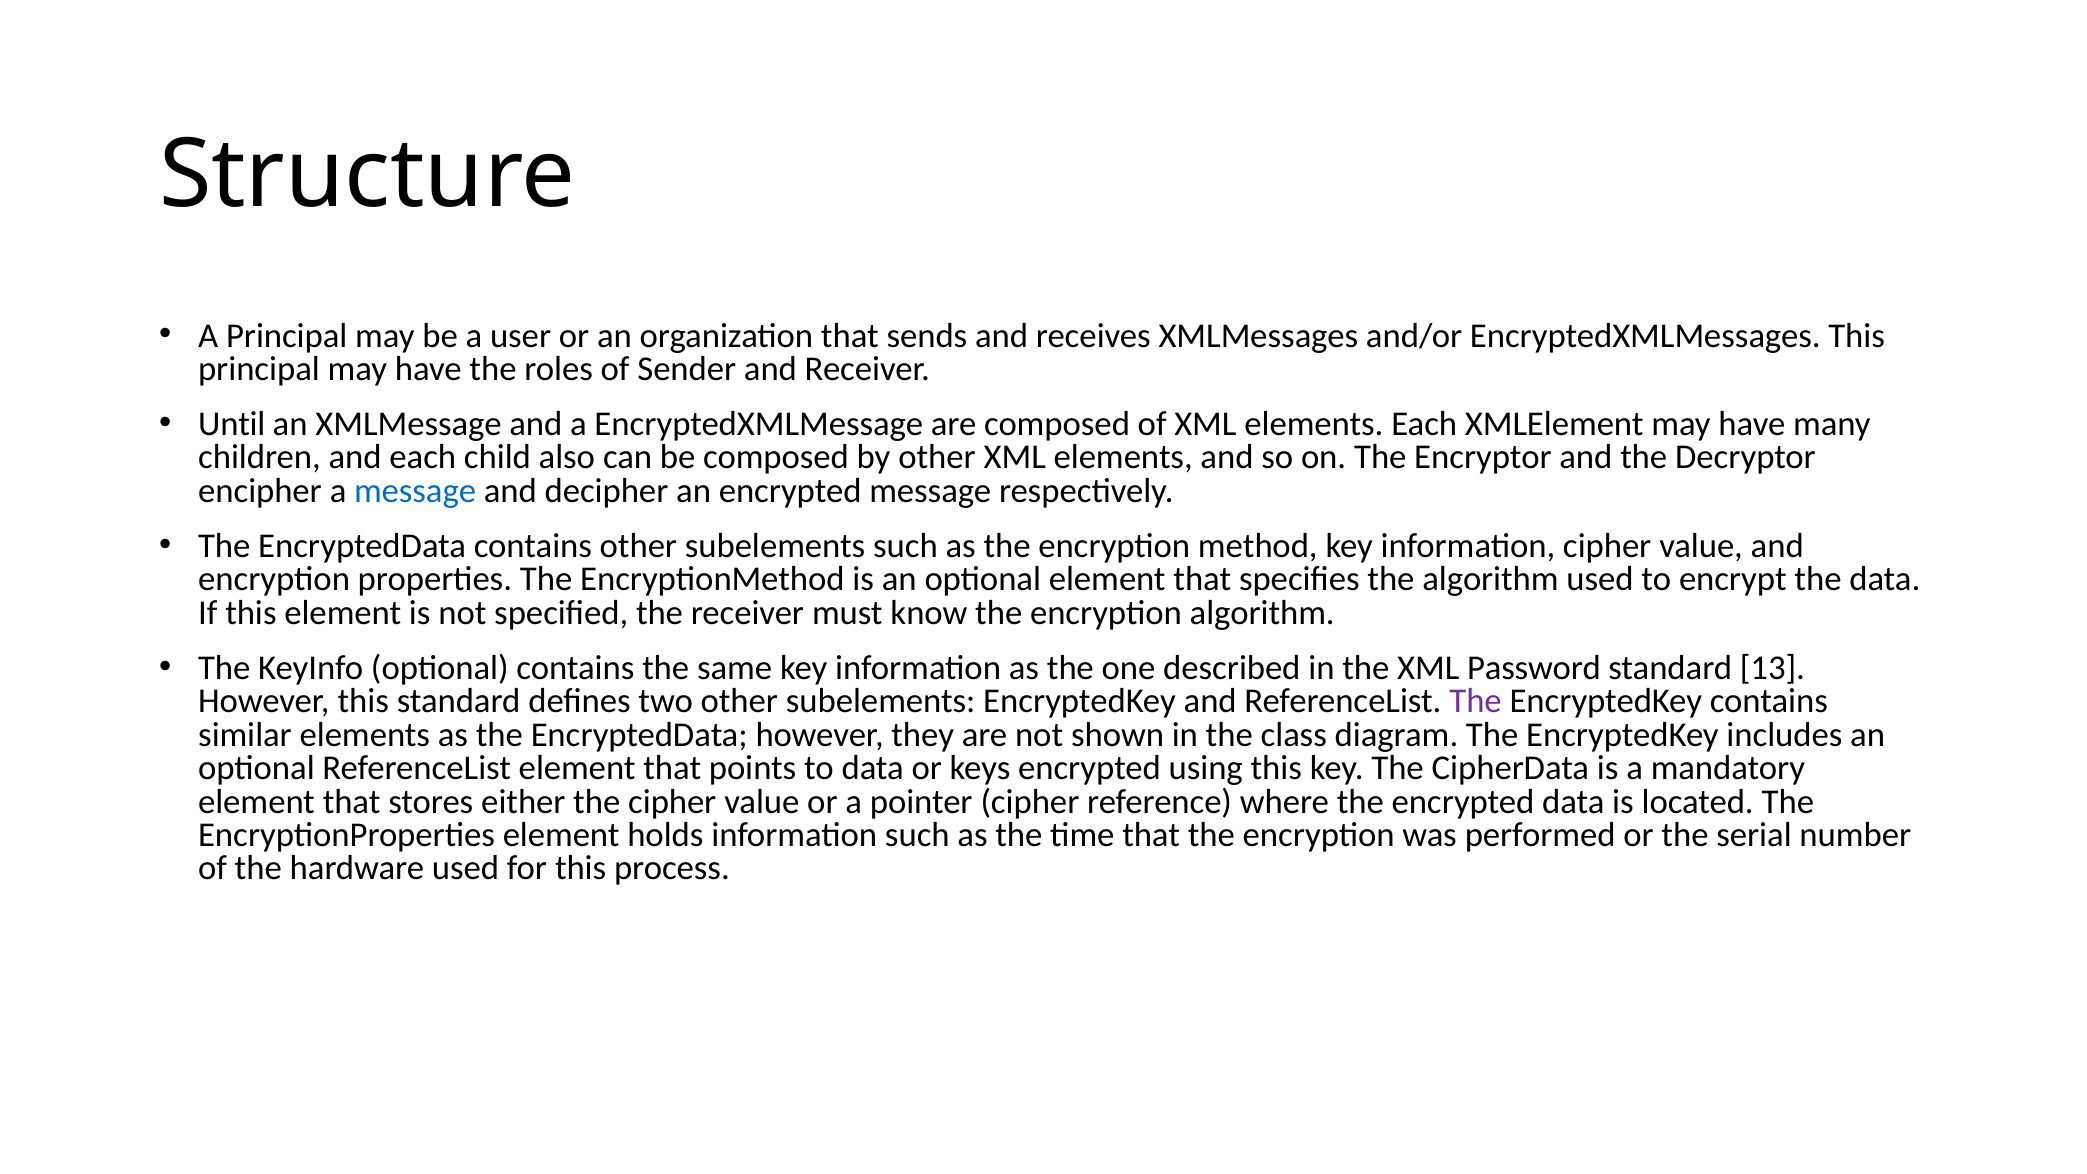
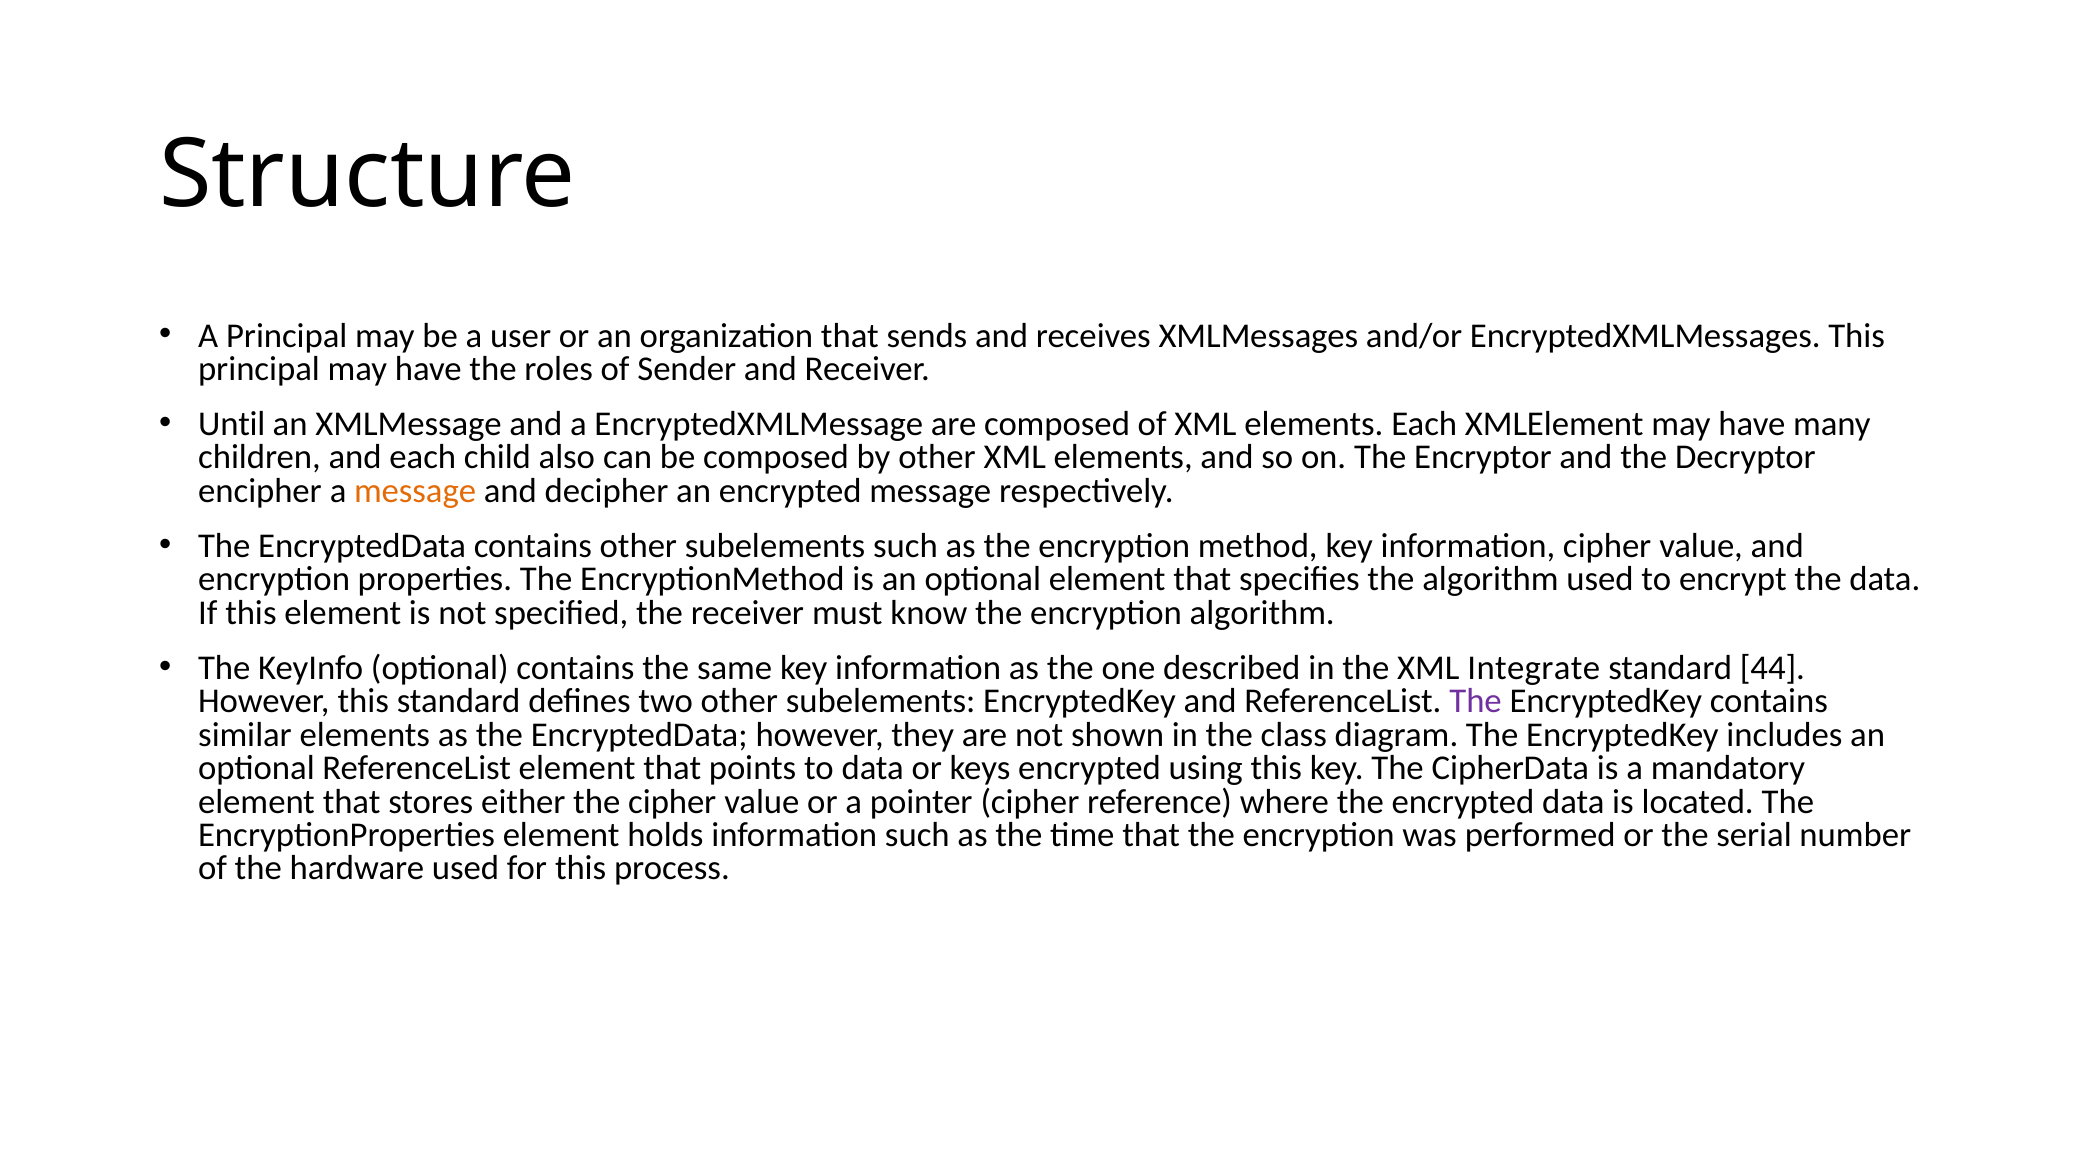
message colour: blue -> orange (415, 491)
Password: Password -> Integrate (1534, 668)
13: 13 -> 44 (1772, 668)
